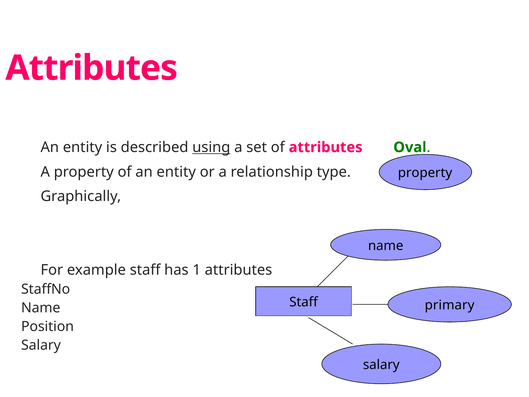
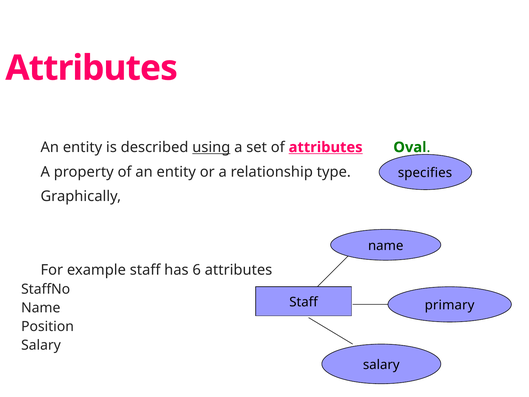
attributes underline: none -> present (326, 147)
property: property -> specifies (425, 173)
1: 1 -> 6 (197, 270)
